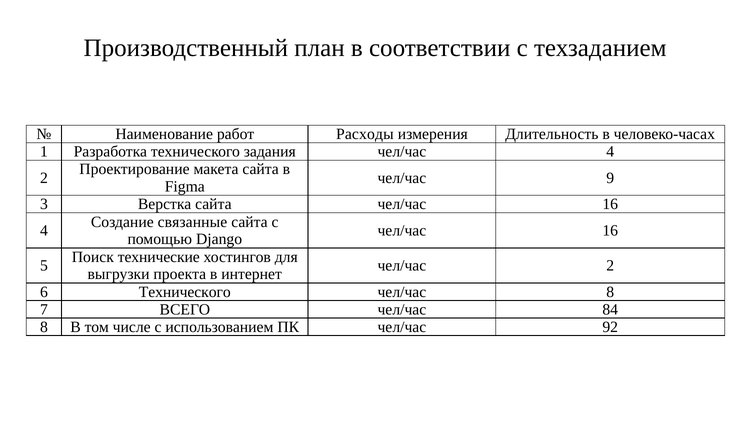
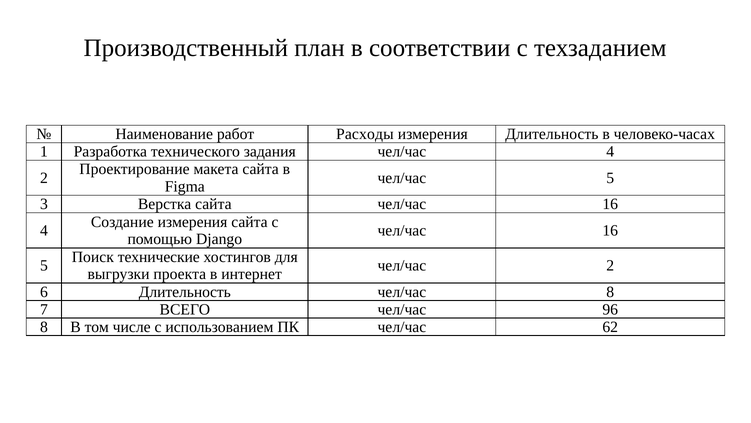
чел/час 9: 9 -> 5 (610, 178)
Создание связанные: связанные -> измерения (193, 222)
6 Технического: Технического -> Длительность (185, 291)
84: 84 -> 96 (610, 309)
92: 92 -> 62 (610, 327)
